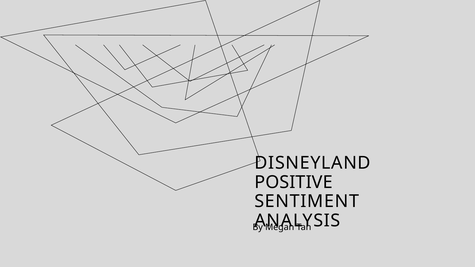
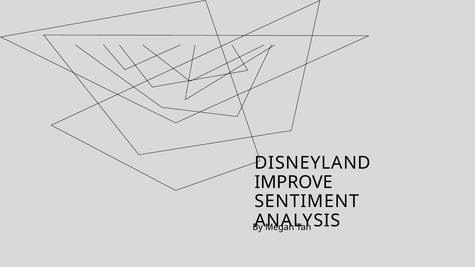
POSITIVE: POSITIVE -> IMPROVE (294, 182)
